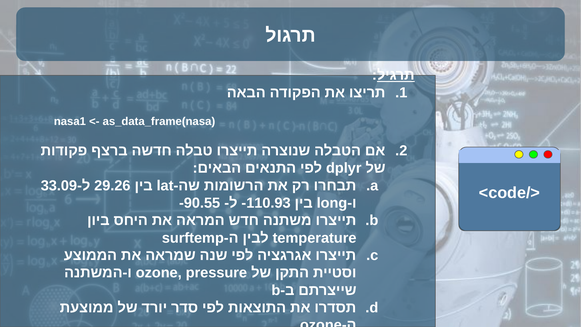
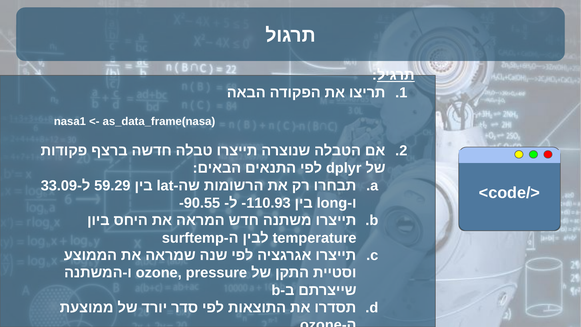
29.26: 29.26 -> 59.29 (112, 185)
